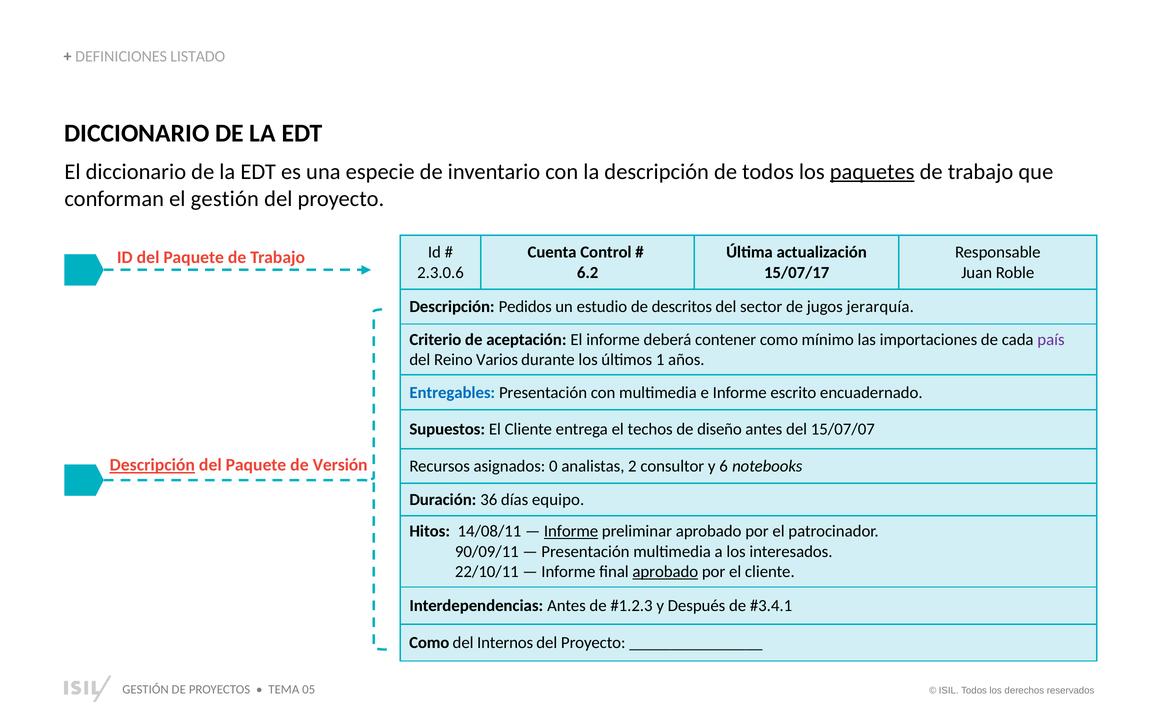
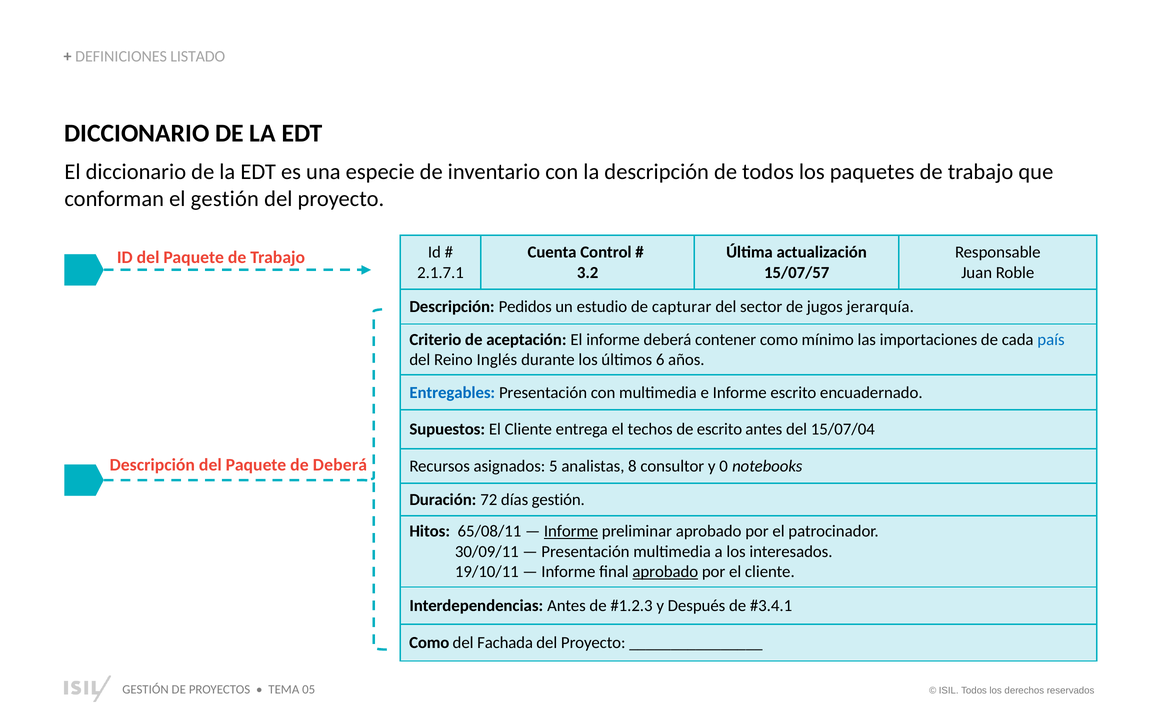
paquetes underline: present -> none (872, 172)
2.3.0.6: 2.3.0.6 -> 2.1.7.1 (441, 273)
6.2: 6.2 -> 3.2 (588, 273)
15/07/17: 15/07/17 -> 15/07/57 (797, 273)
descritos: descritos -> capturar (682, 307)
país colour: purple -> blue (1051, 340)
Varios: Varios -> Inglés (497, 360)
1: 1 -> 6 (660, 360)
de diseño: diseño -> escrito (719, 430)
15/07/07: 15/07/07 -> 15/07/04 (843, 430)
Descripción underline: present -> none (152, 465)
de Versión: Versión -> Deberá (340, 465)
0: 0 -> 5 (553, 466)
2: 2 -> 8 (632, 466)
6: 6 -> 0 (724, 466)
36: 36 -> 72 (489, 500)
días equipo: equipo -> gestión (558, 500)
14/08/11: 14/08/11 -> 65/08/11 (489, 531)
90/09/11: 90/09/11 -> 30/09/11 (487, 552)
22/10/11: 22/10/11 -> 19/10/11 (487, 572)
Internos: Internos -> Fachada (505, 643)
